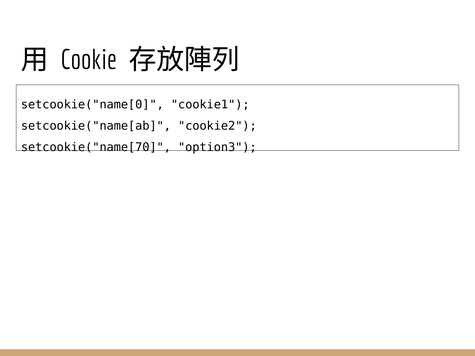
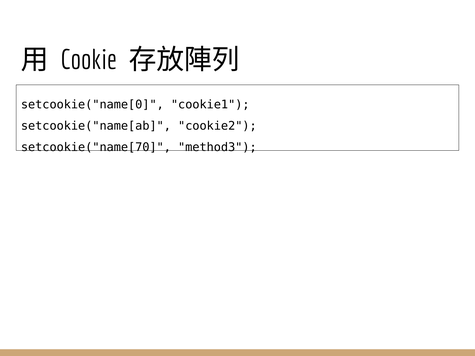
option3: option3 -> method3 (217, 147)
